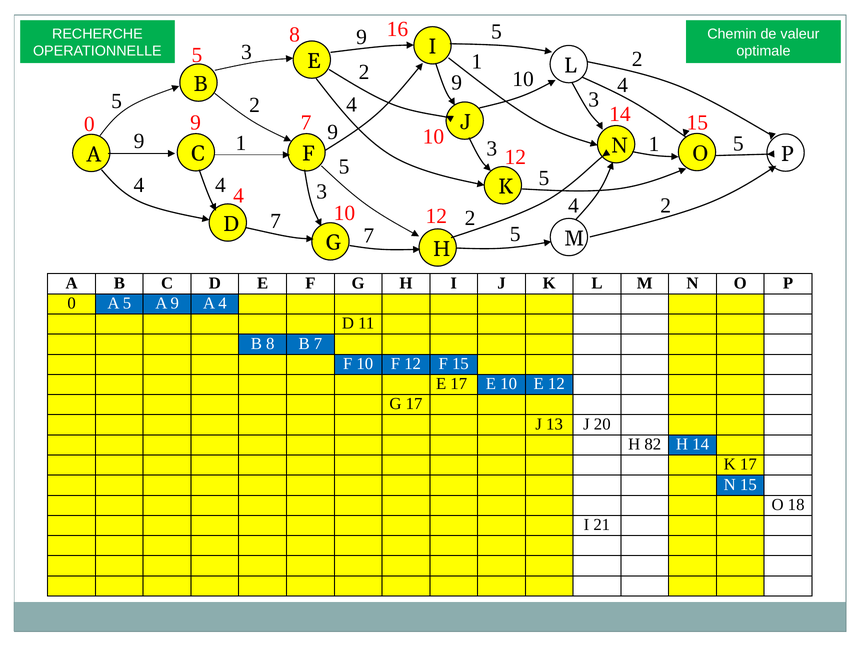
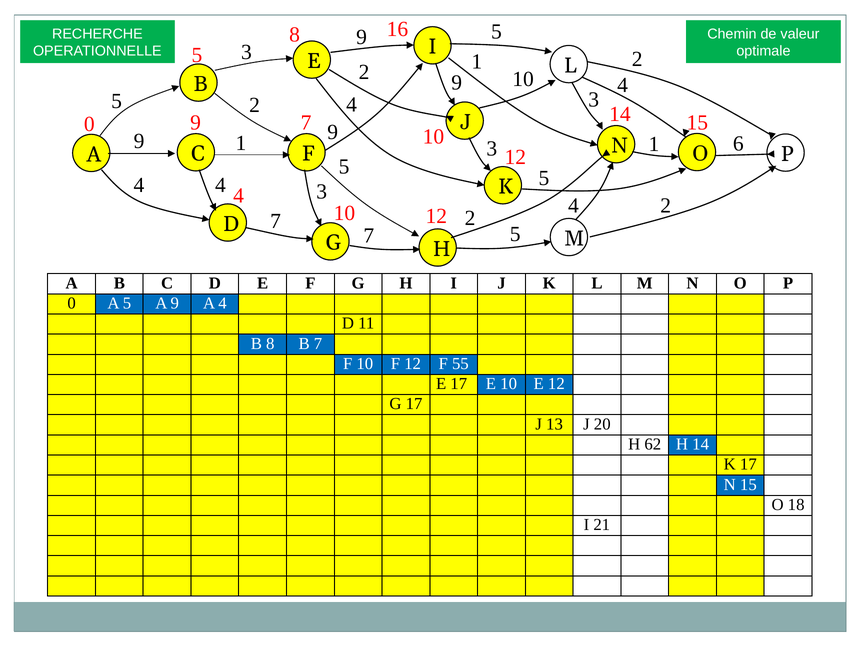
5: 5 -> 6 (738, 144)
F 15: 15 -> 55 (460, 364)
82: 82 -> 62 (653, 444)
